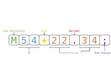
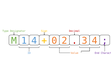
5: 5 -> 1 (24, 41)
2: 2 -> 0 (54, 41)
